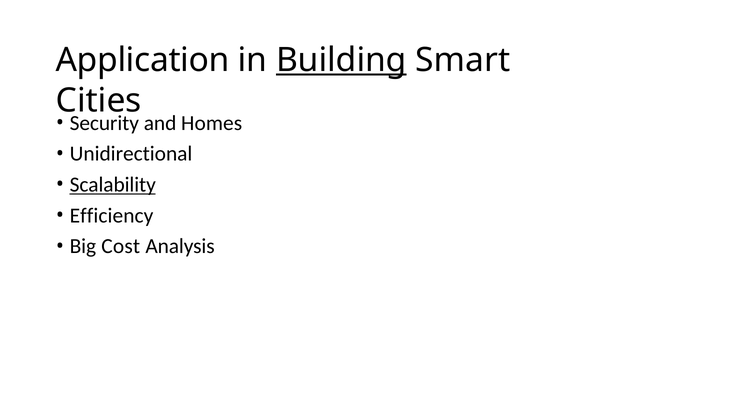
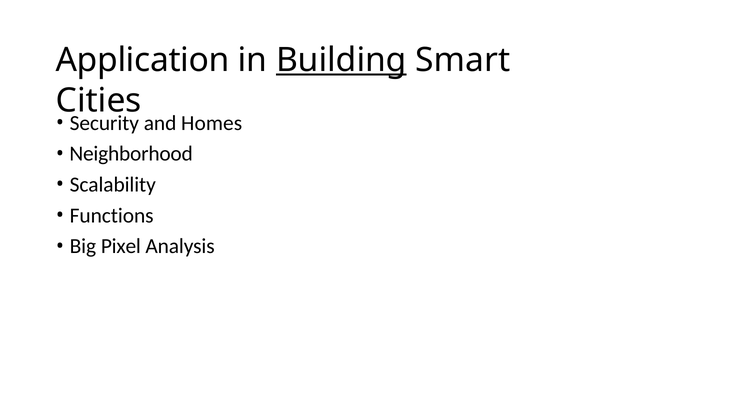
Unidirectional: Unidirectional -> Neighborhood (131, 154)
Scalability underline: present -> none (113, 185)
Efficiency: Efficiency -> Functions (112, 215)
Cost: Cost -> Pixel (121, 246)
